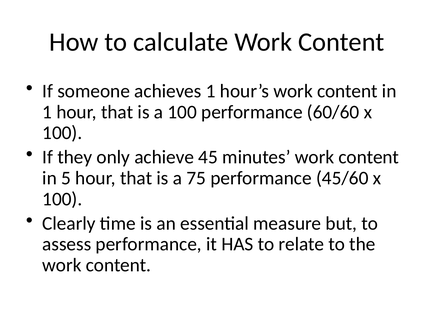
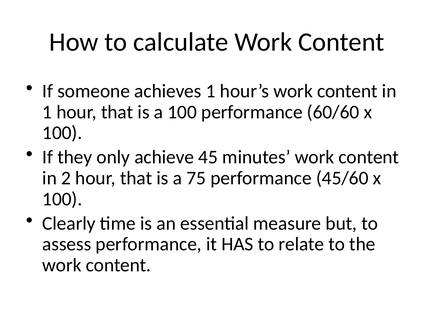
5: 5 -> 2 (66, 178)
